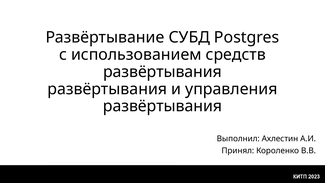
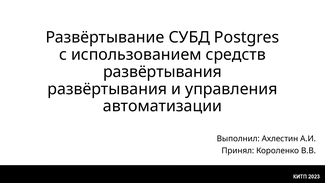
развёртывания: развёртывания -> автоматизации (162, 106)
